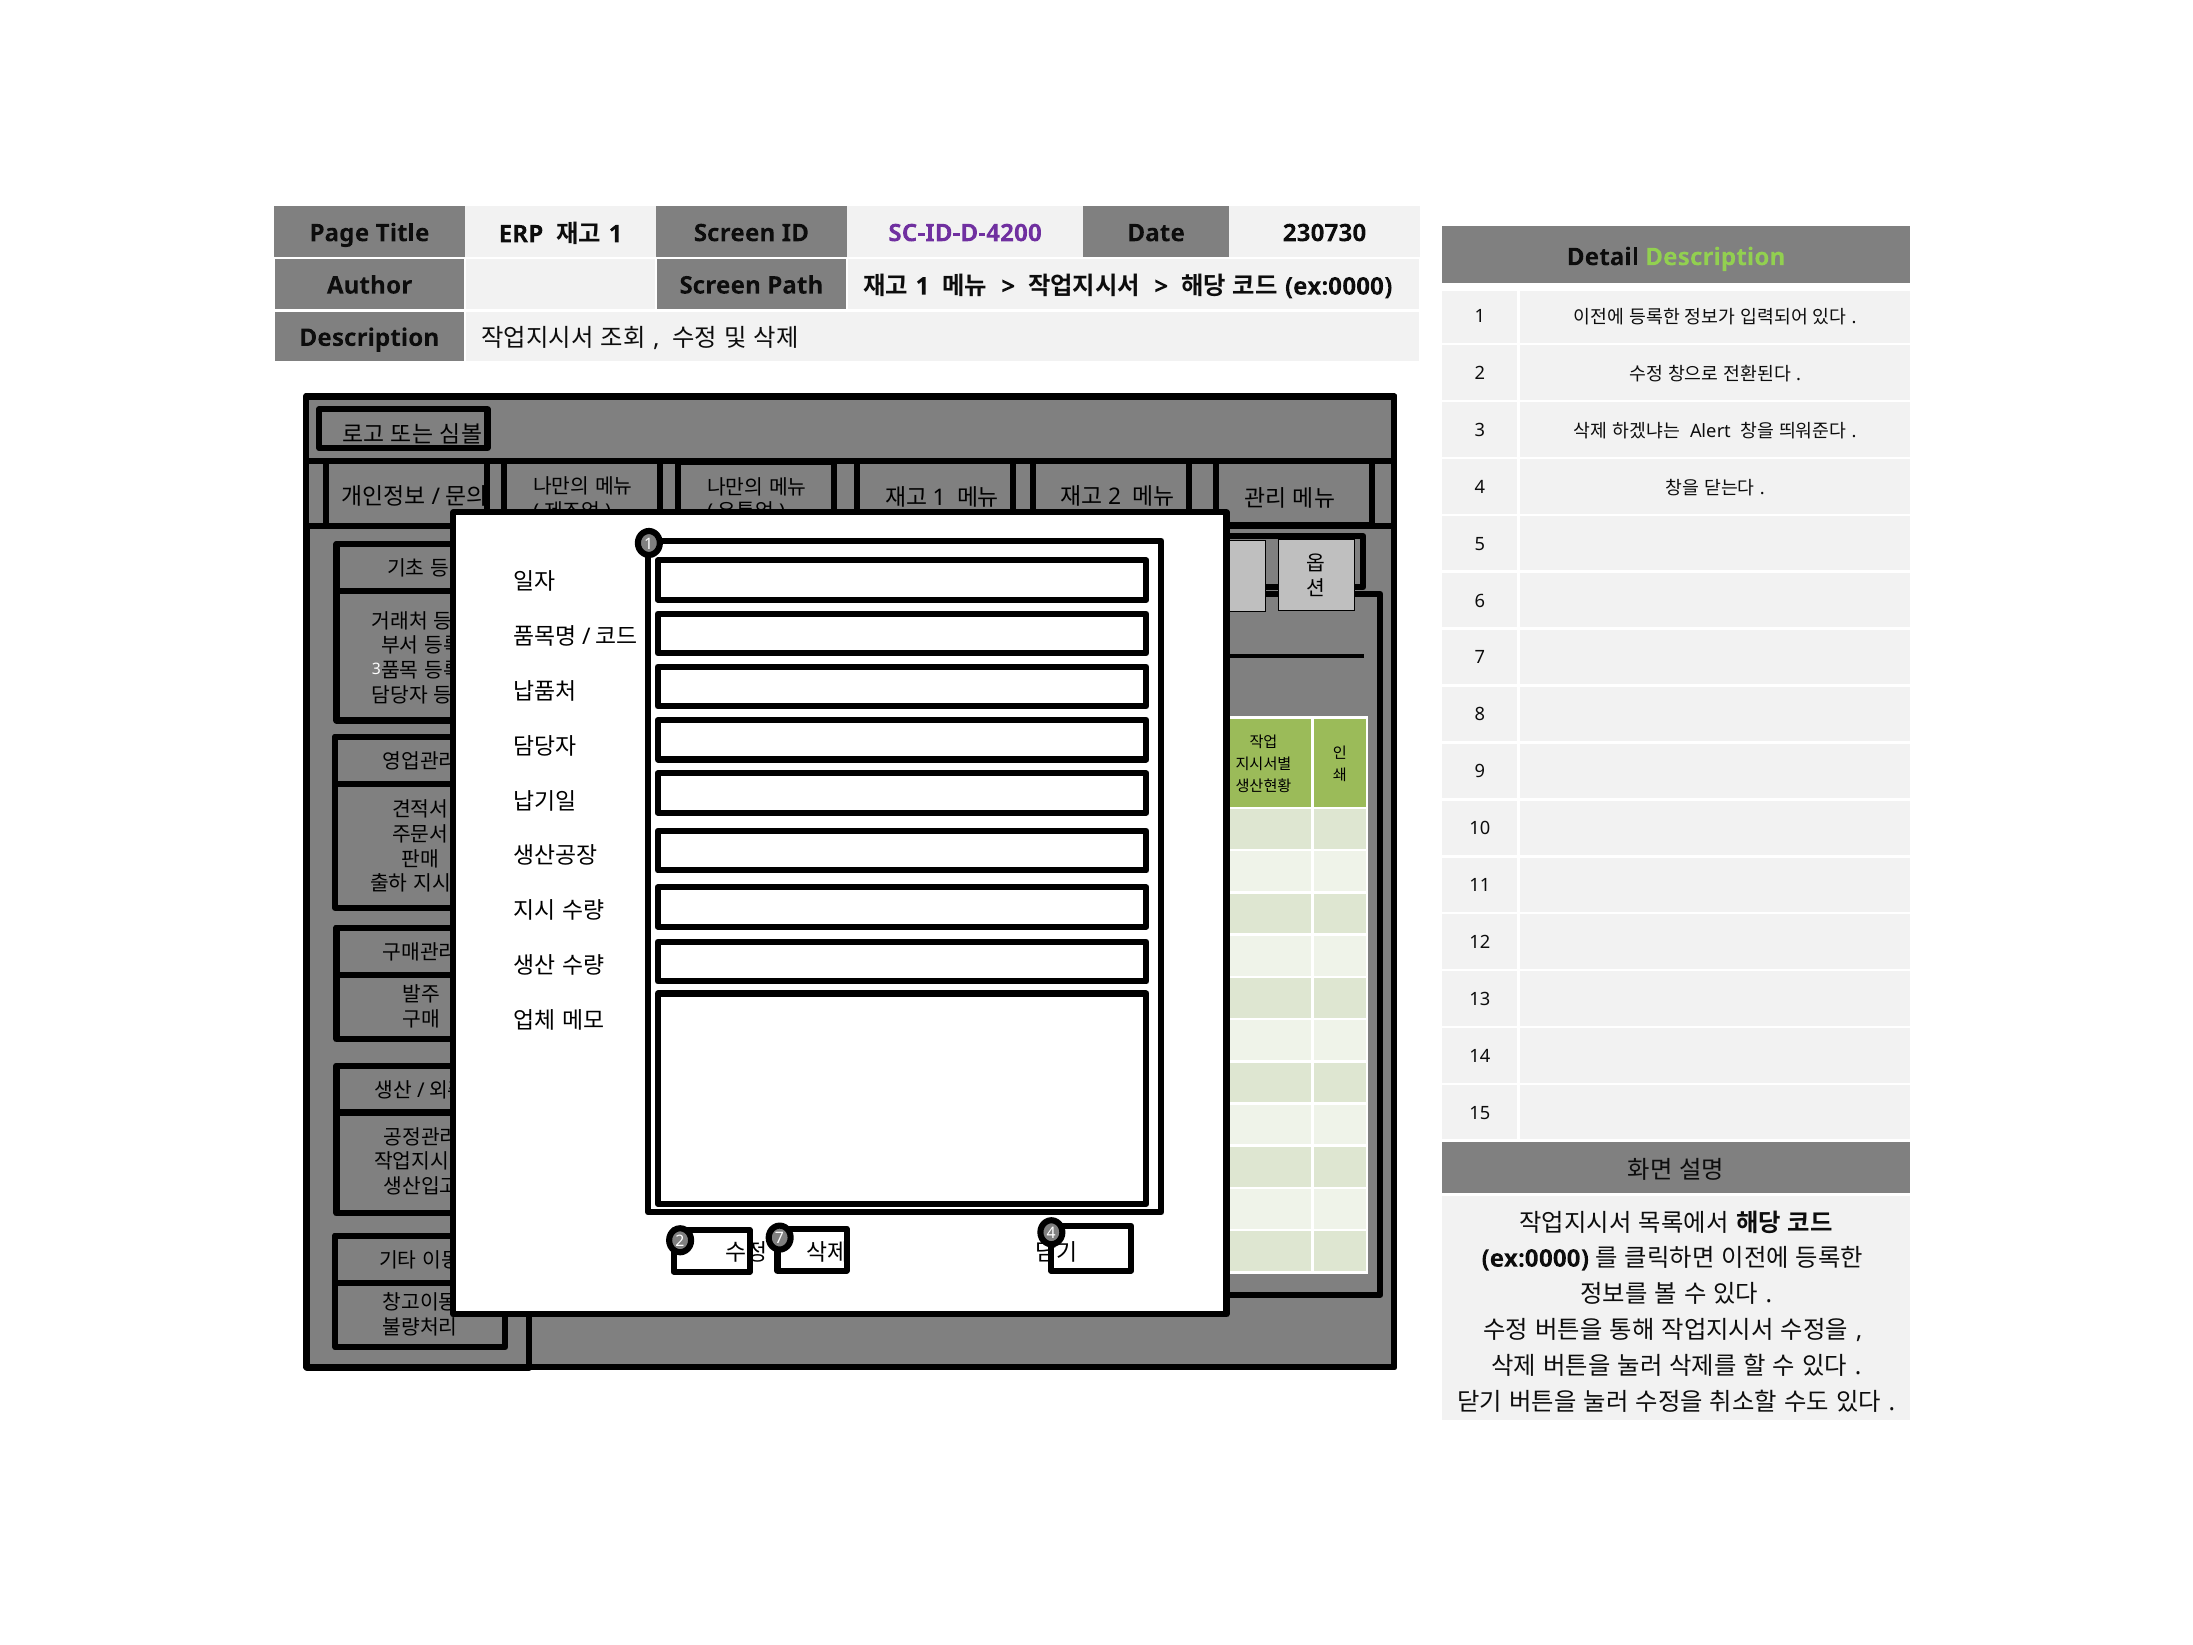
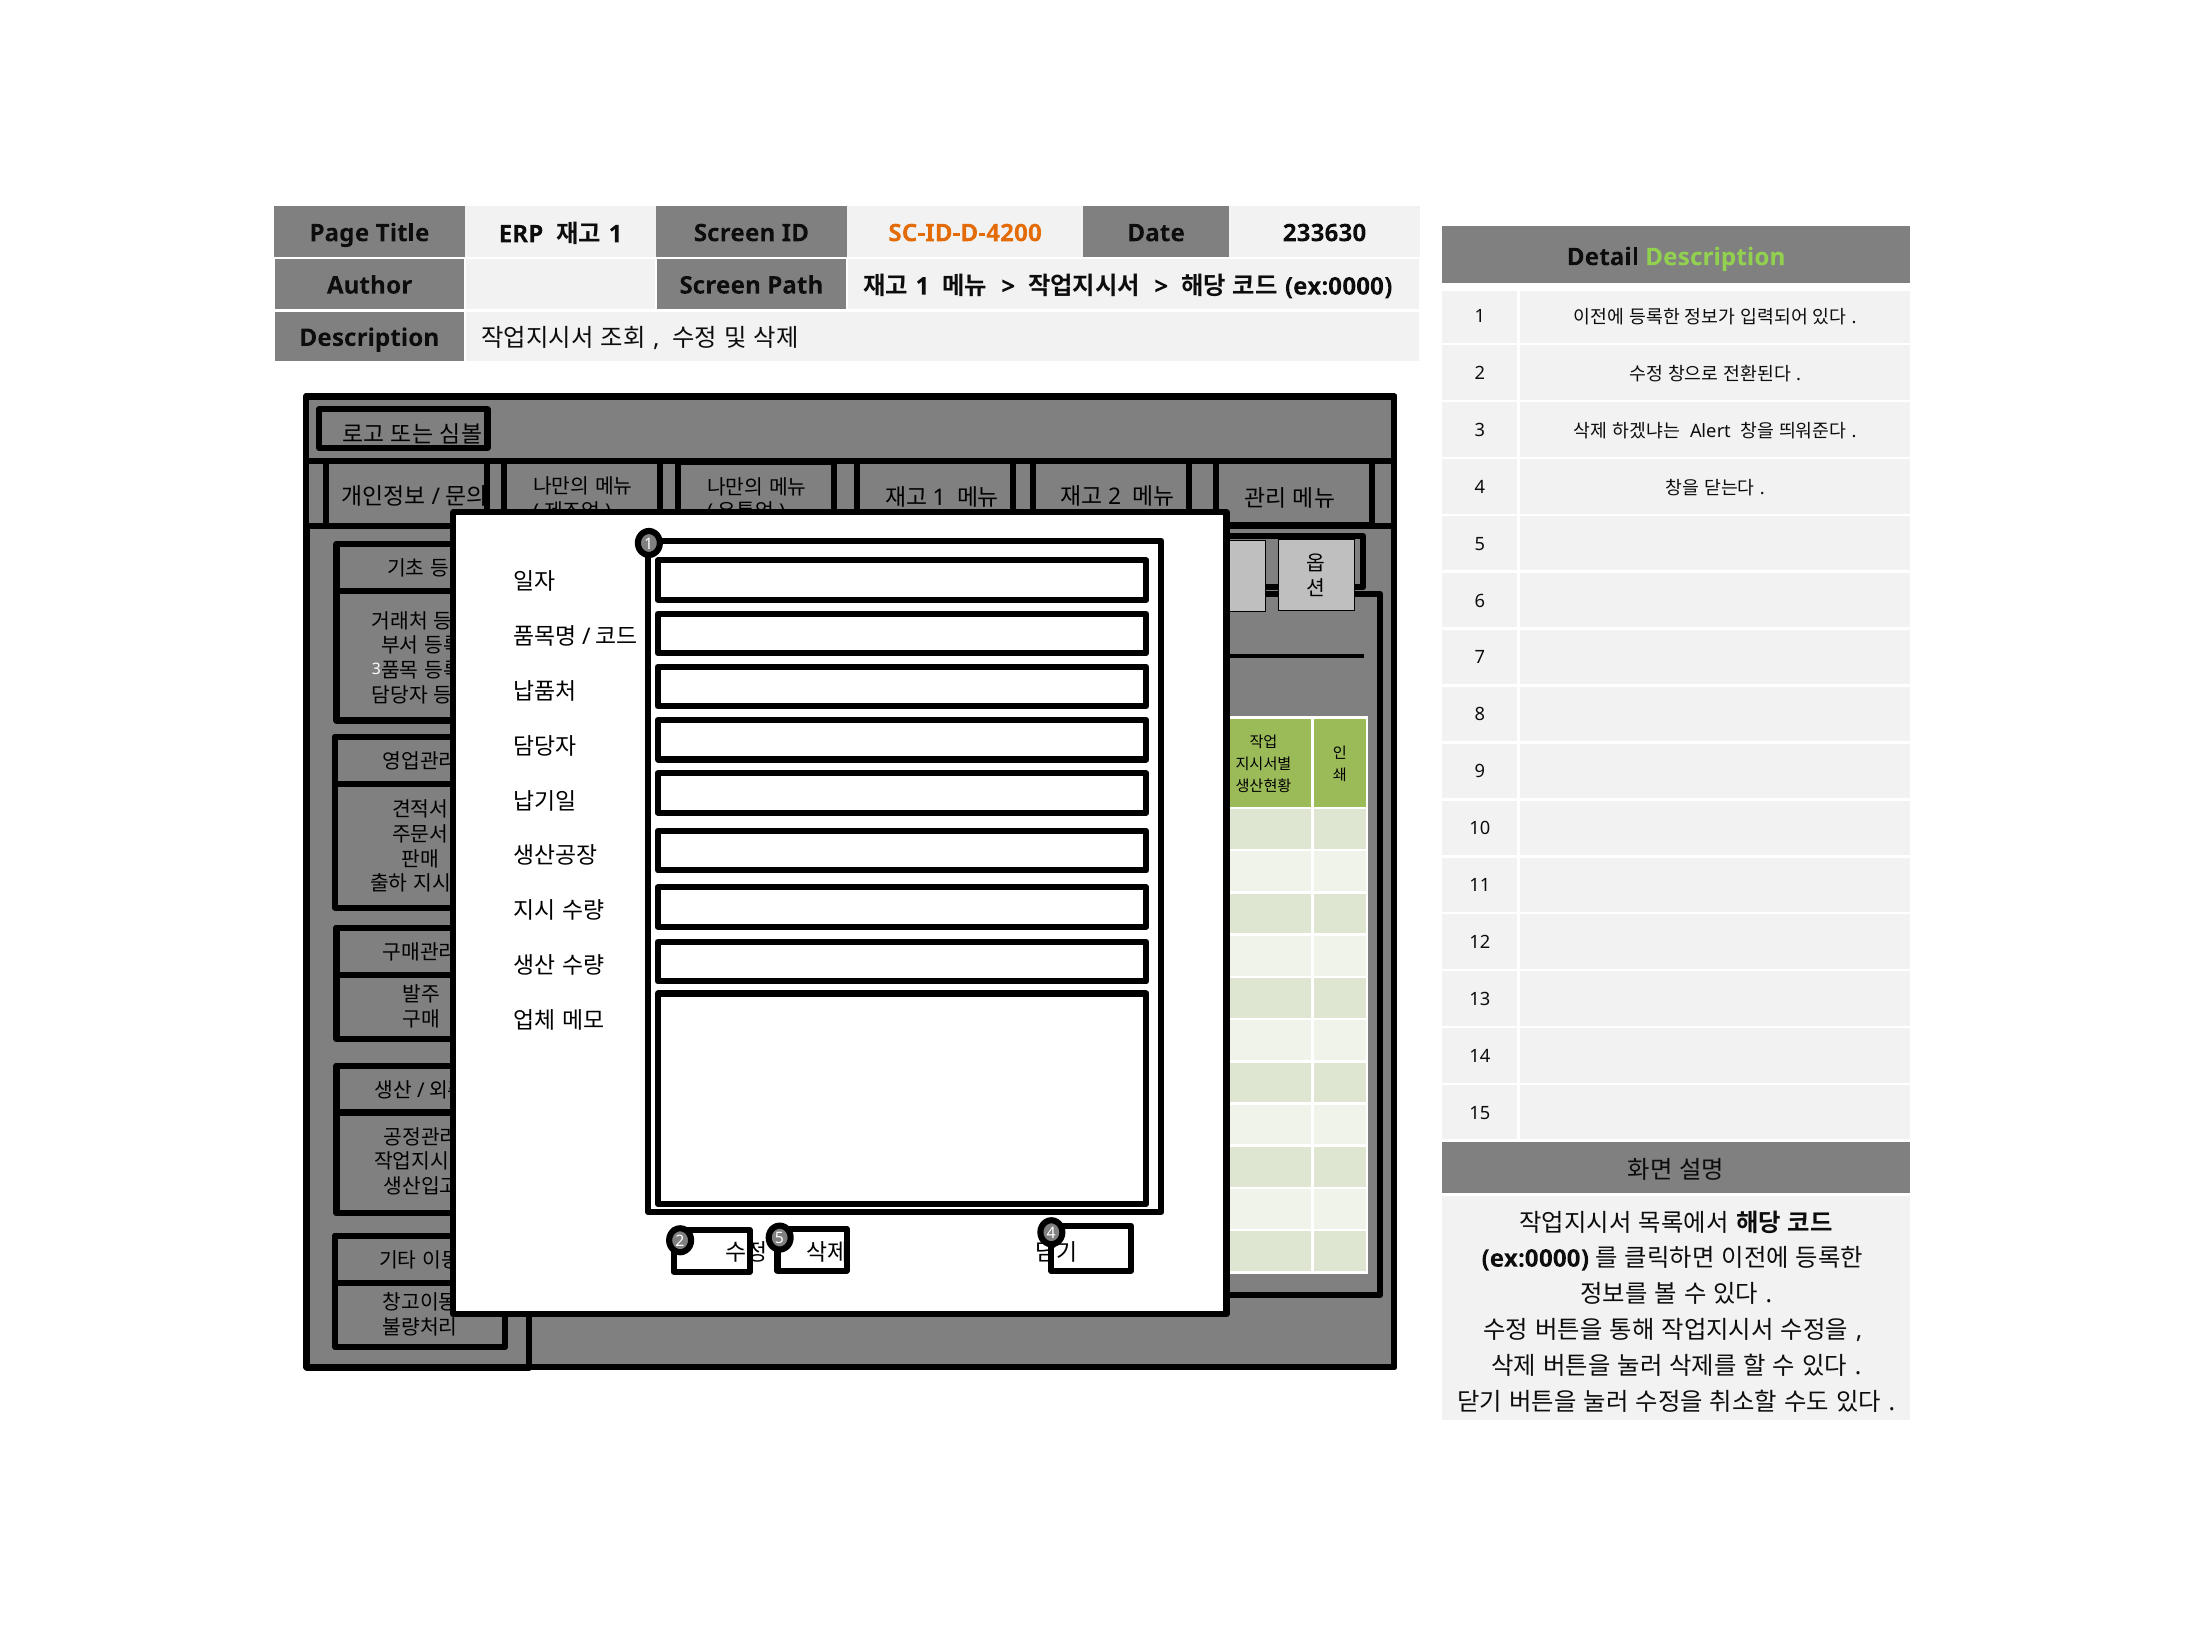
SC-ID-D-4200 colour: purple -> orange (965, 233)
230730: 230730 -> 233630 (1325, 233)
7: 7 -> 5 (779, 1238)
